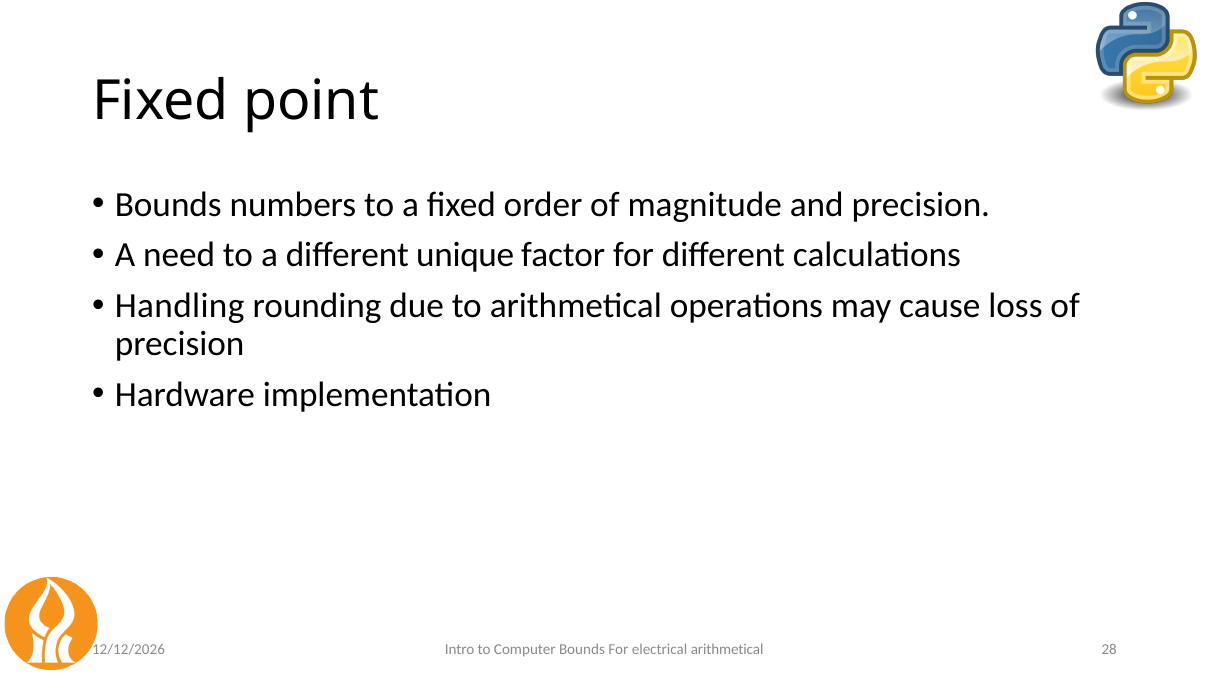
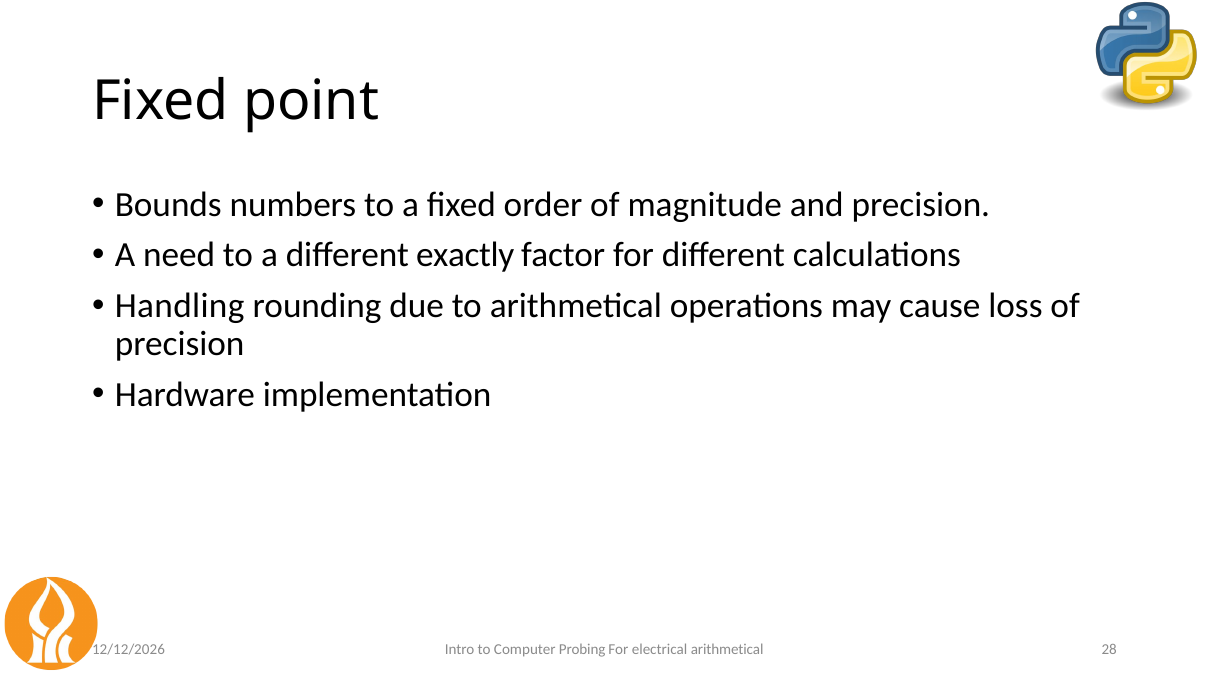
unique: unique -> exactly (465, 255)
Computer Bounds: Bounds -> Probing (582, 649)
